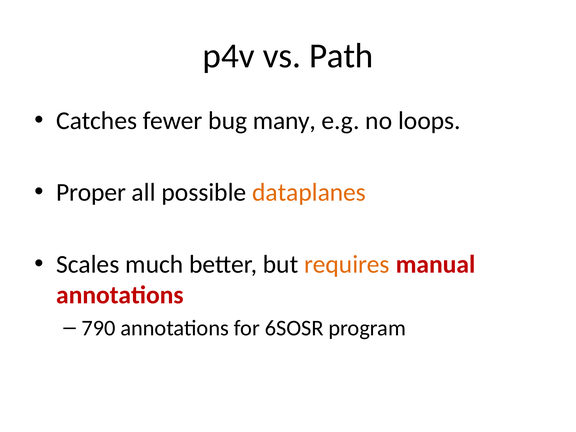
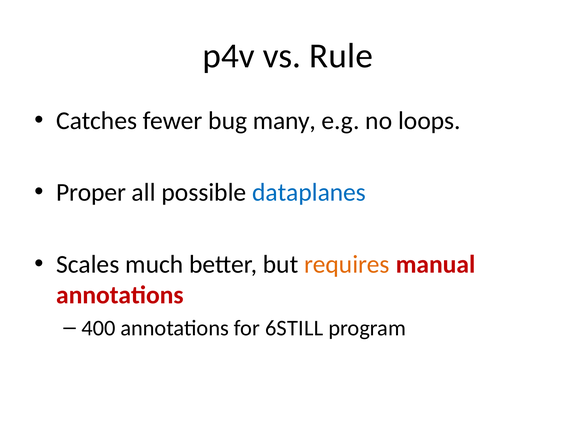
Path: Path -> Rule (341, 56)
dataplanes colour: orange -> blue (309, 193)
790: 790 -> 400 (98, 328)
6SOSR: 6SOSR -> 6STILL (294, 328)
